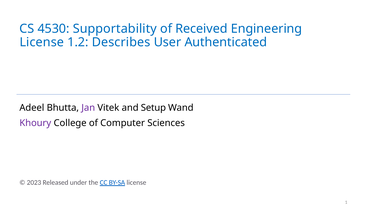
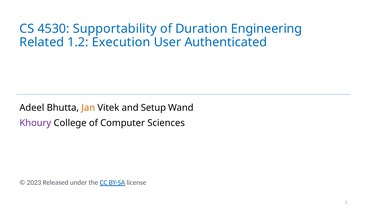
Received: Received -> Duration (201, 29)
License: License -> Related (42, 42)
Describes: Describes -> Execution (121, 42)
Jan colour: purple -> orange (88, 108)
